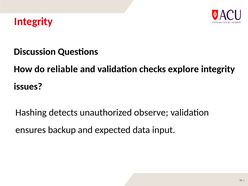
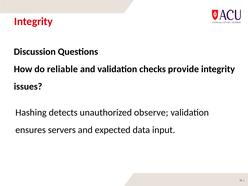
explore: explore -> provide (183, 69)
backup: backup -> servers (62, 130)
